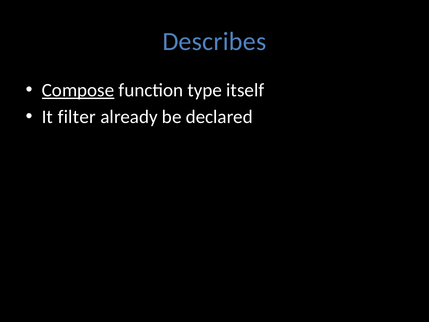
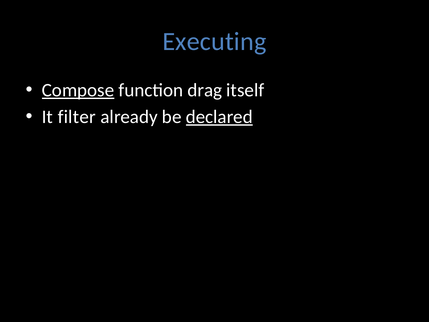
Describes: Describes -> Executing (214, 42)
type: type -> drag (205, 90)
declared underline: none -> present (219, 117)
